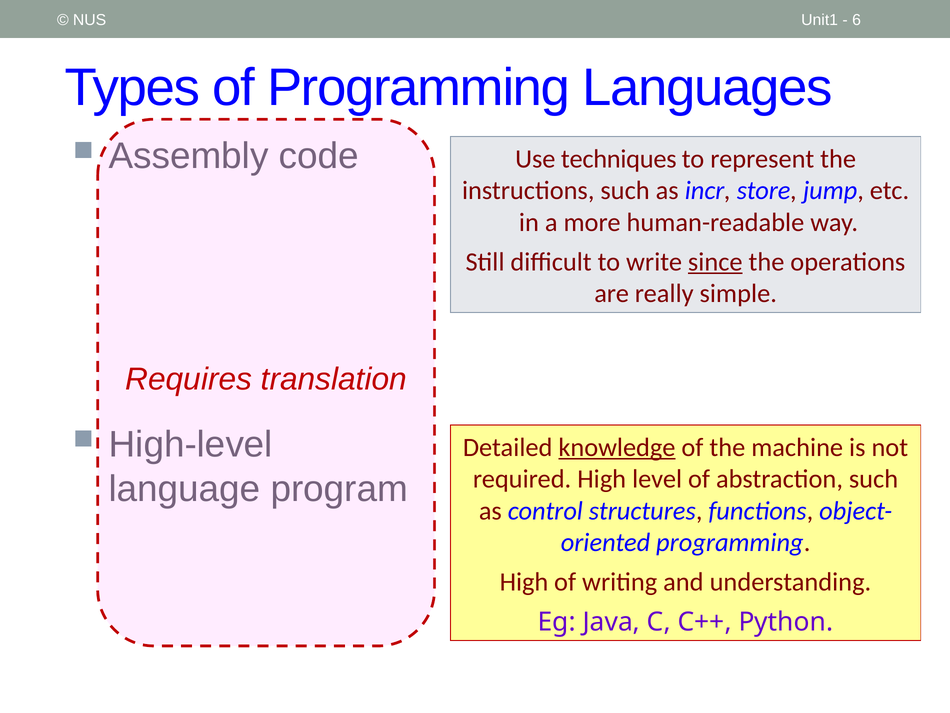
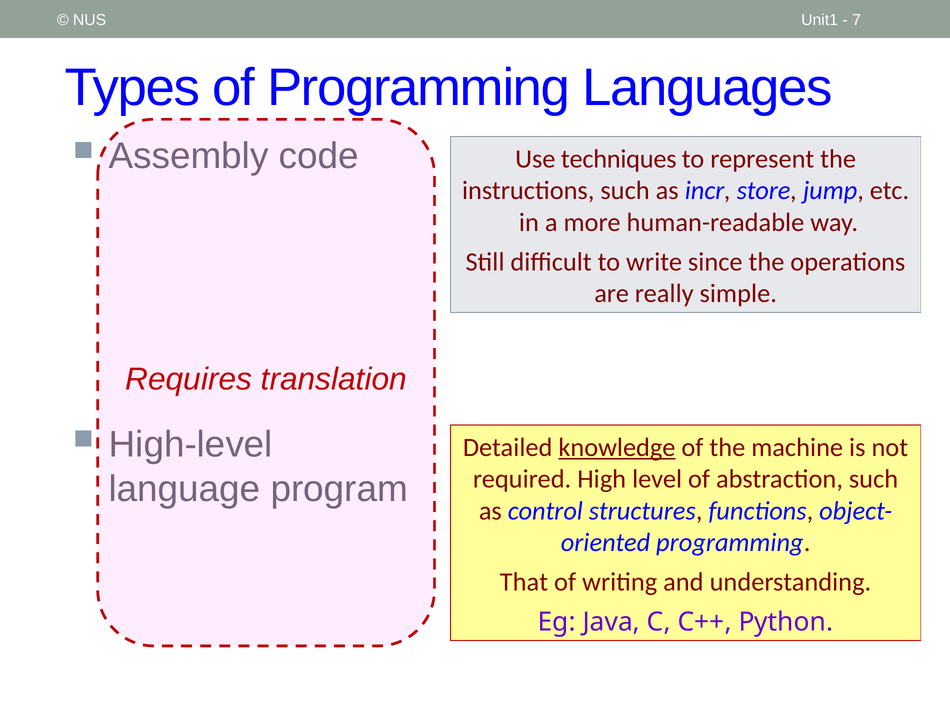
6: 6 -> 7 (857, 20)
since underline: present -> none (715, 262)
High: High -> That (524, 582)
